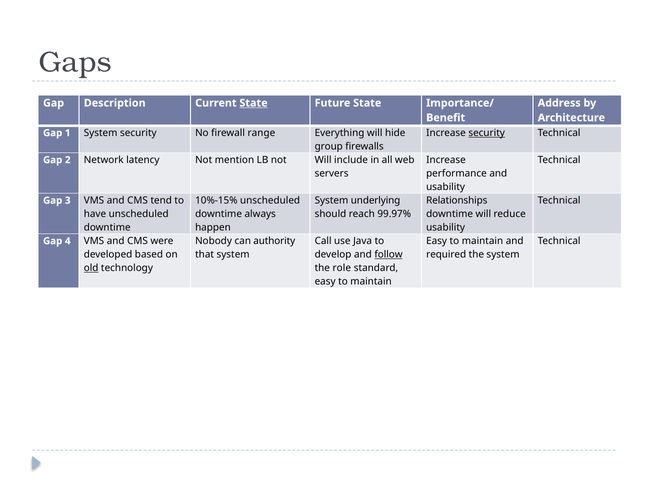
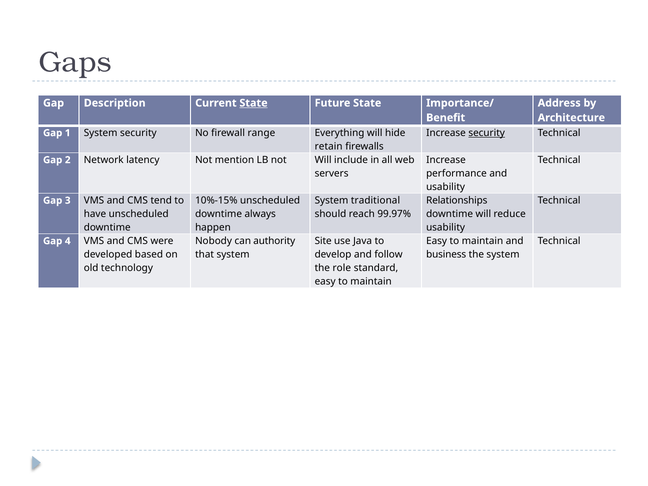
group: group -> retain (329, 146)
underlying: underlying -> traditional (375, 200)
Call: Call -> Site (323, 241)
follow underline: present -> none (388, 254)
required: required -> business (446, 254)
old underline: present -> none (91, 268)
